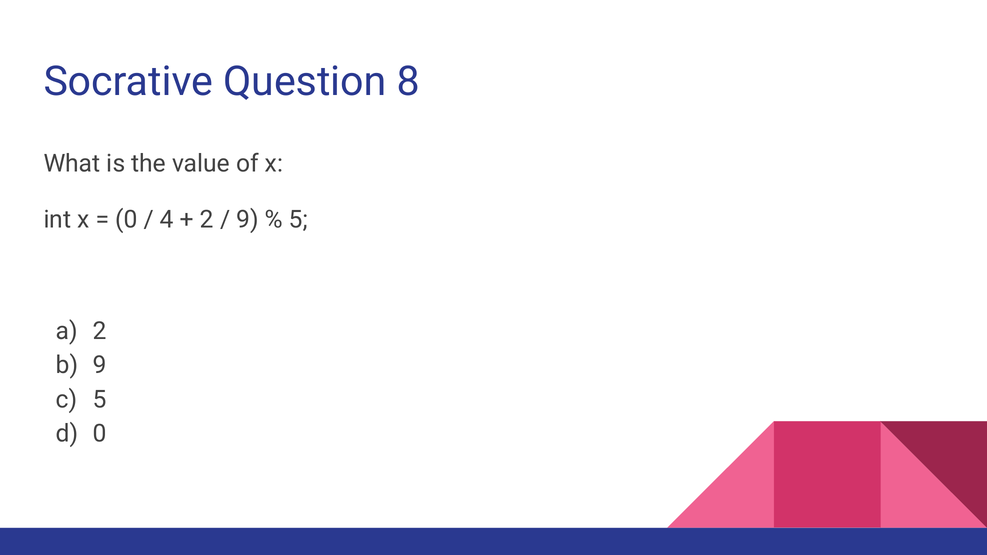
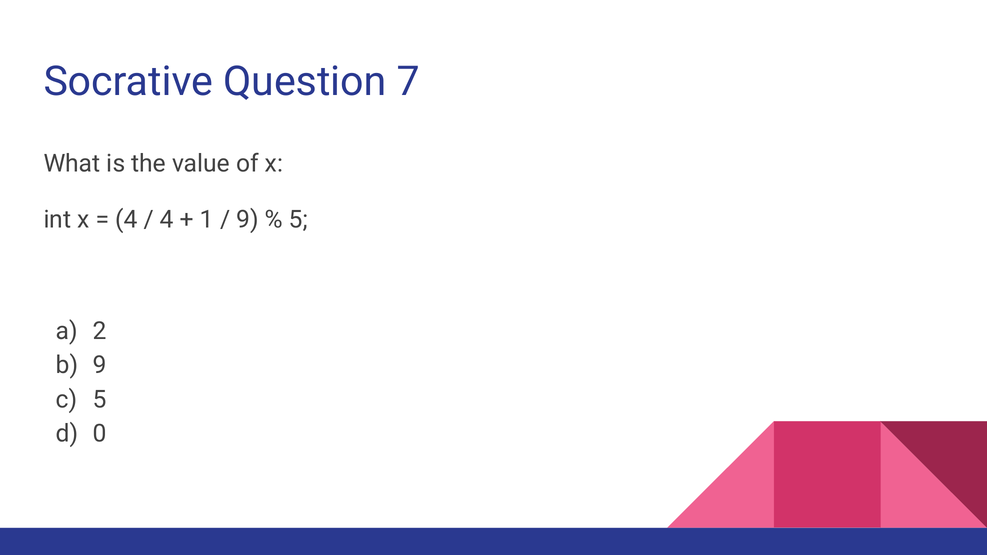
8: 8 -> 7 (408, 82)
0: 0 -> 4 (126, 220)
2: 2 -> 1 (207, 220)
